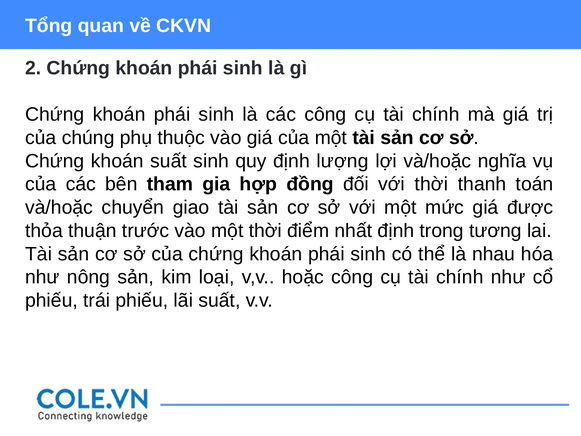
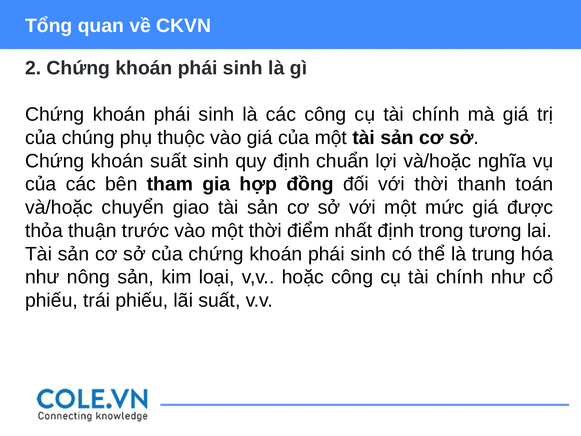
lượng: lượng -> chuẩn (343, 161)
nhau: nhau -> trung (494, 254)
